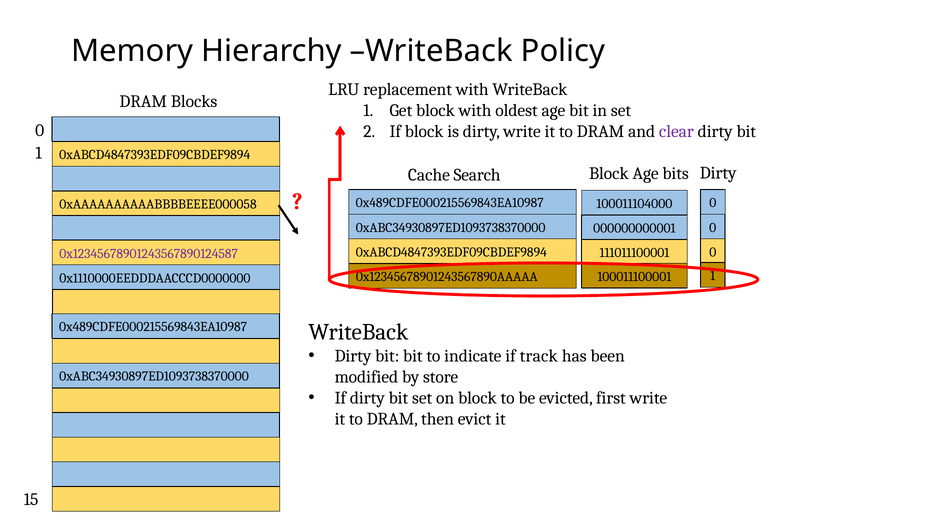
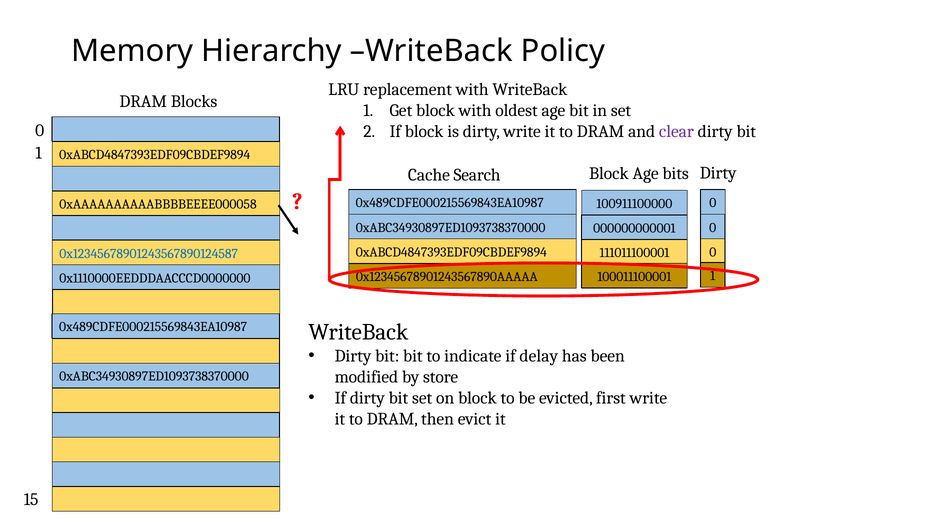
100011104000: 100011104000 -> 100911100000 (634, 204)
0x12345678901243567890124587 colour: purple -> blue (149, 254)
track: track -> delay (539, 356)
